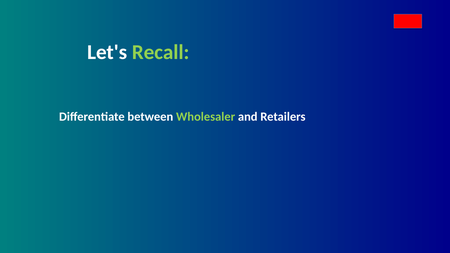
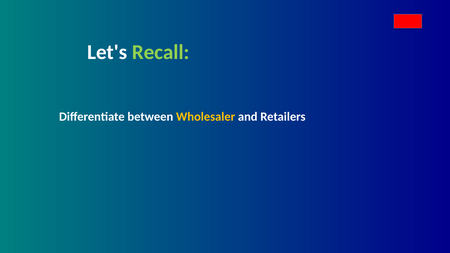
Wholesaler colour: light green -> yellow (206, 117)
